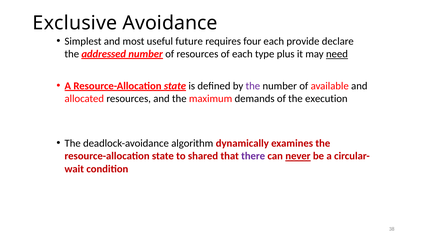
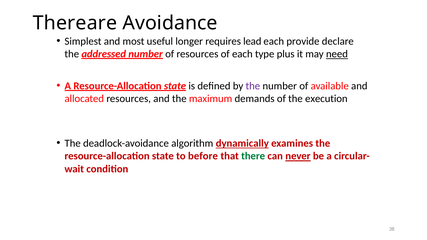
Exclusive: Exclusive -> Thereare (75, 23)
future: future -> longer (189, 41)
four: four -> lead (252, 41)
dynamically underline: none -> present (242, 143)
shared: shared -> before (203, 156)
there colour: purple -> green (253, 156)
